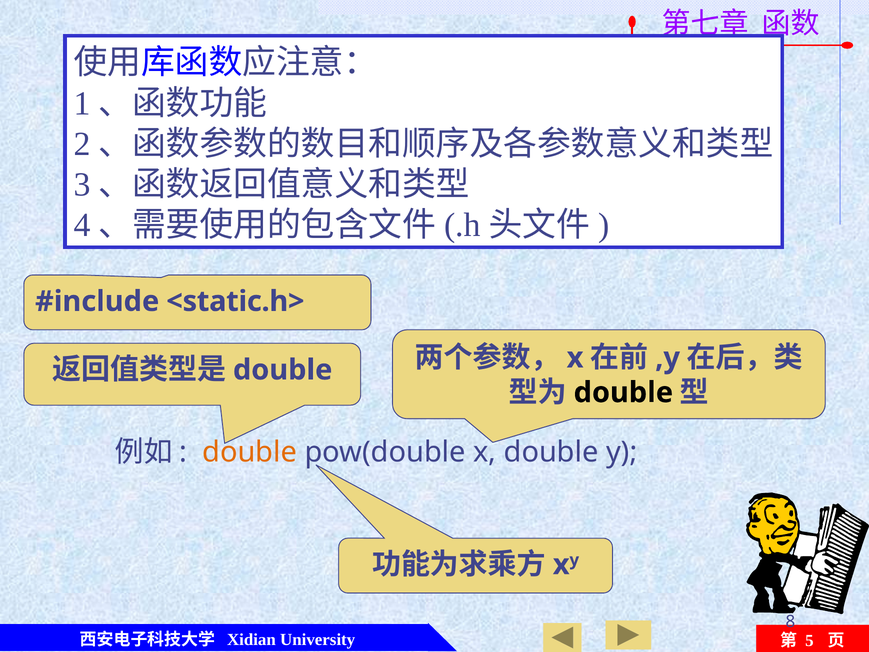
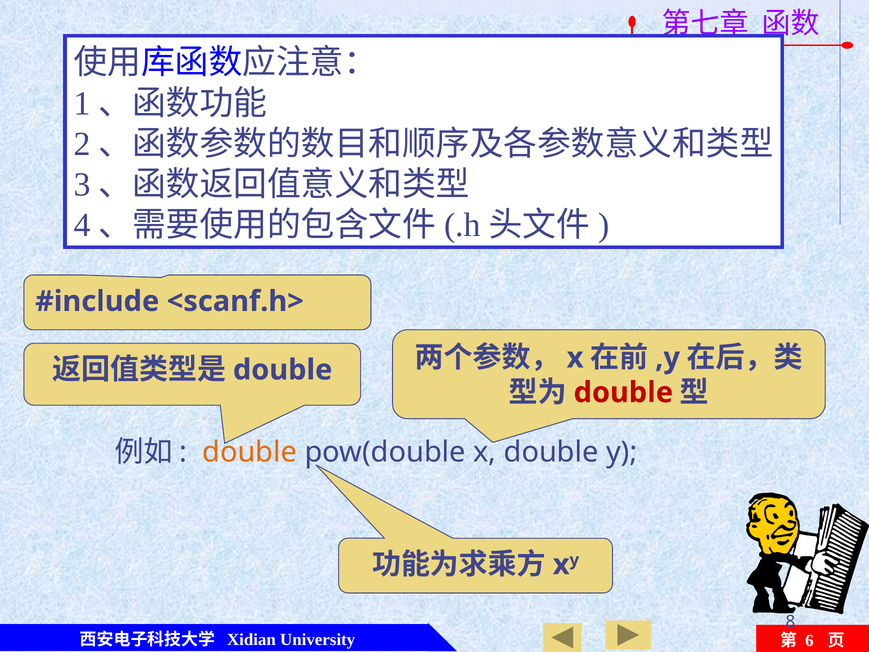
<static.h>: <static.h> -> <scanf.h> (235, 301)
double colour: black -> red (623, 392)
5: 5 -> 6 (809, 640)
